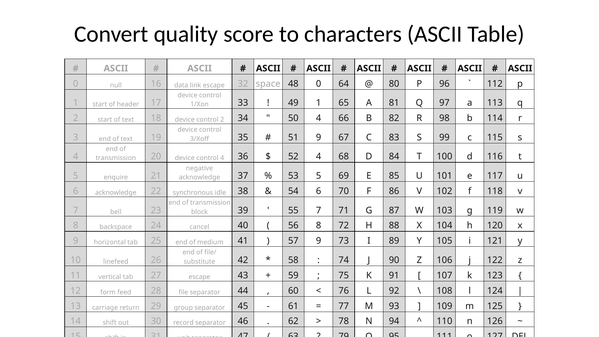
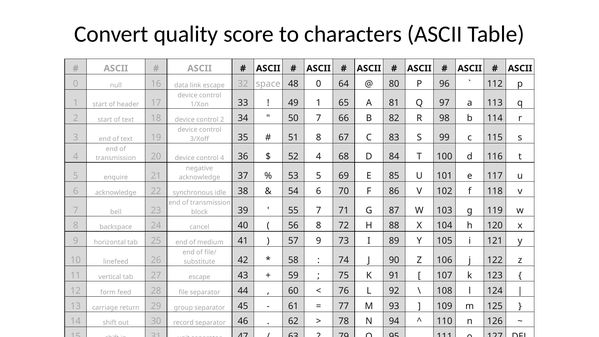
4: 4 -> 7 (319, 118)
9: 9 -> 8 (319, 137)
